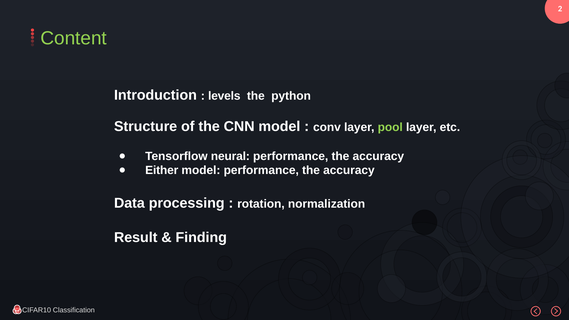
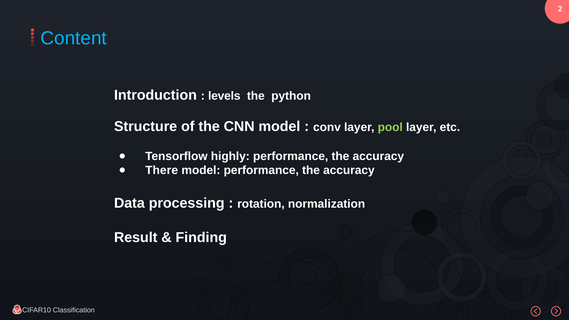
Content colour: light green -> light blue (74, 38)
neural: neural -> highly (230, 156)
Either: Either -> There (162, 170)
